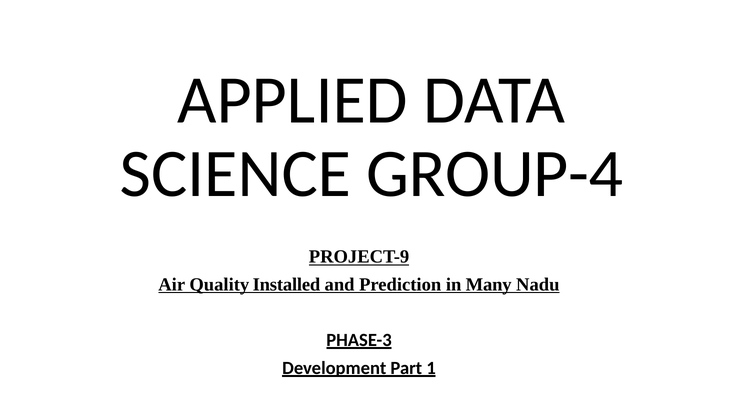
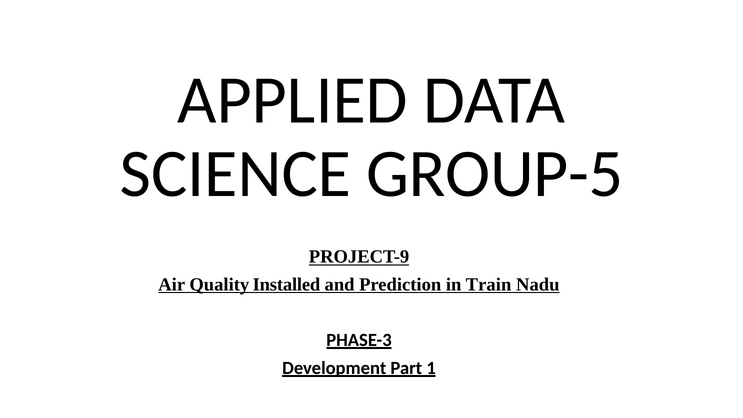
GROUP-4: GROUP-4 -> GROUP-5 (495, 174)
Many: Many -> Train (489, 284)
